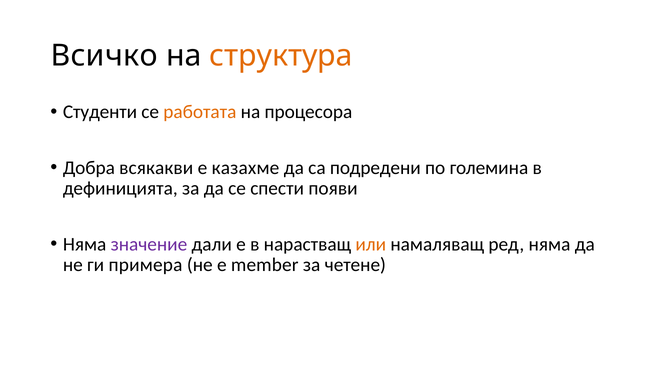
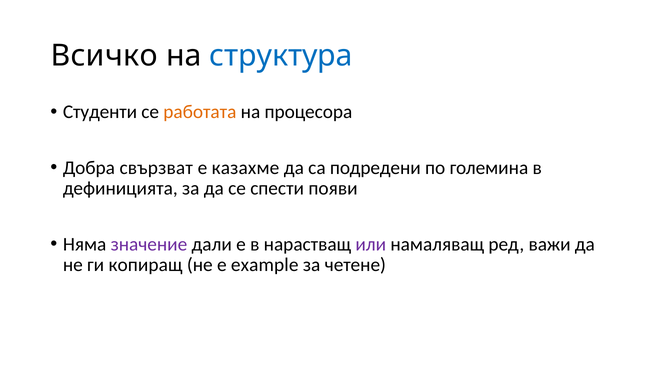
структура colour: orange -> blue (281, 56)
всякакви: всякакви -> свързват (156, 167)
или colour: orange -> purple (371, 244)
ред няма: няма -> важи (550, 244)
примера: примера -> копиращ (146, 265)
member: member -> example (265, 265)
